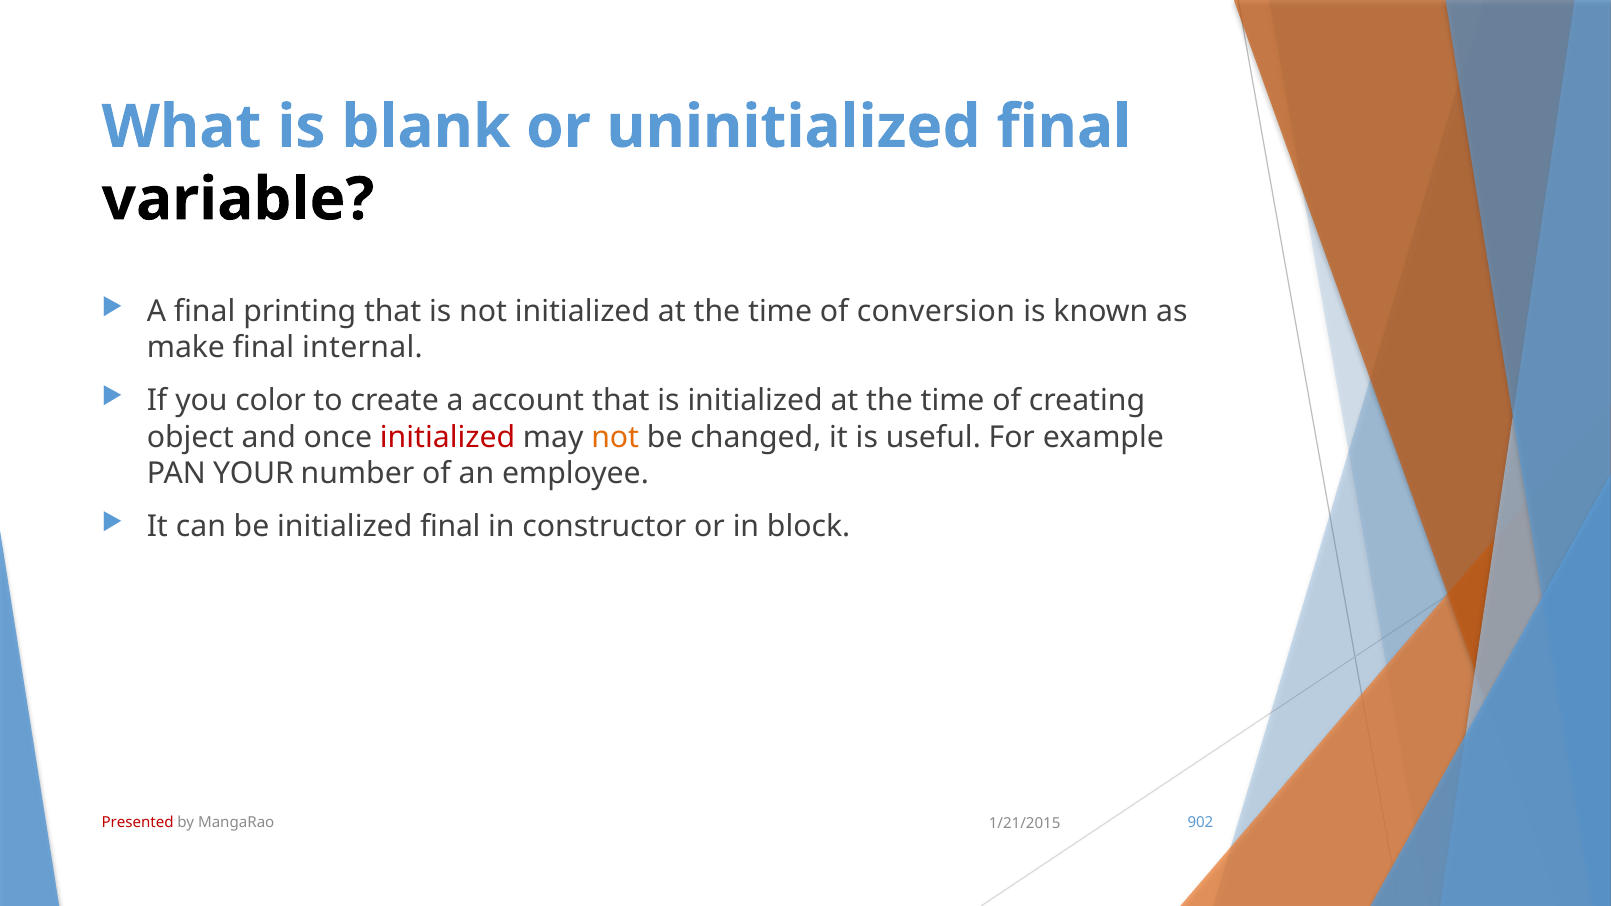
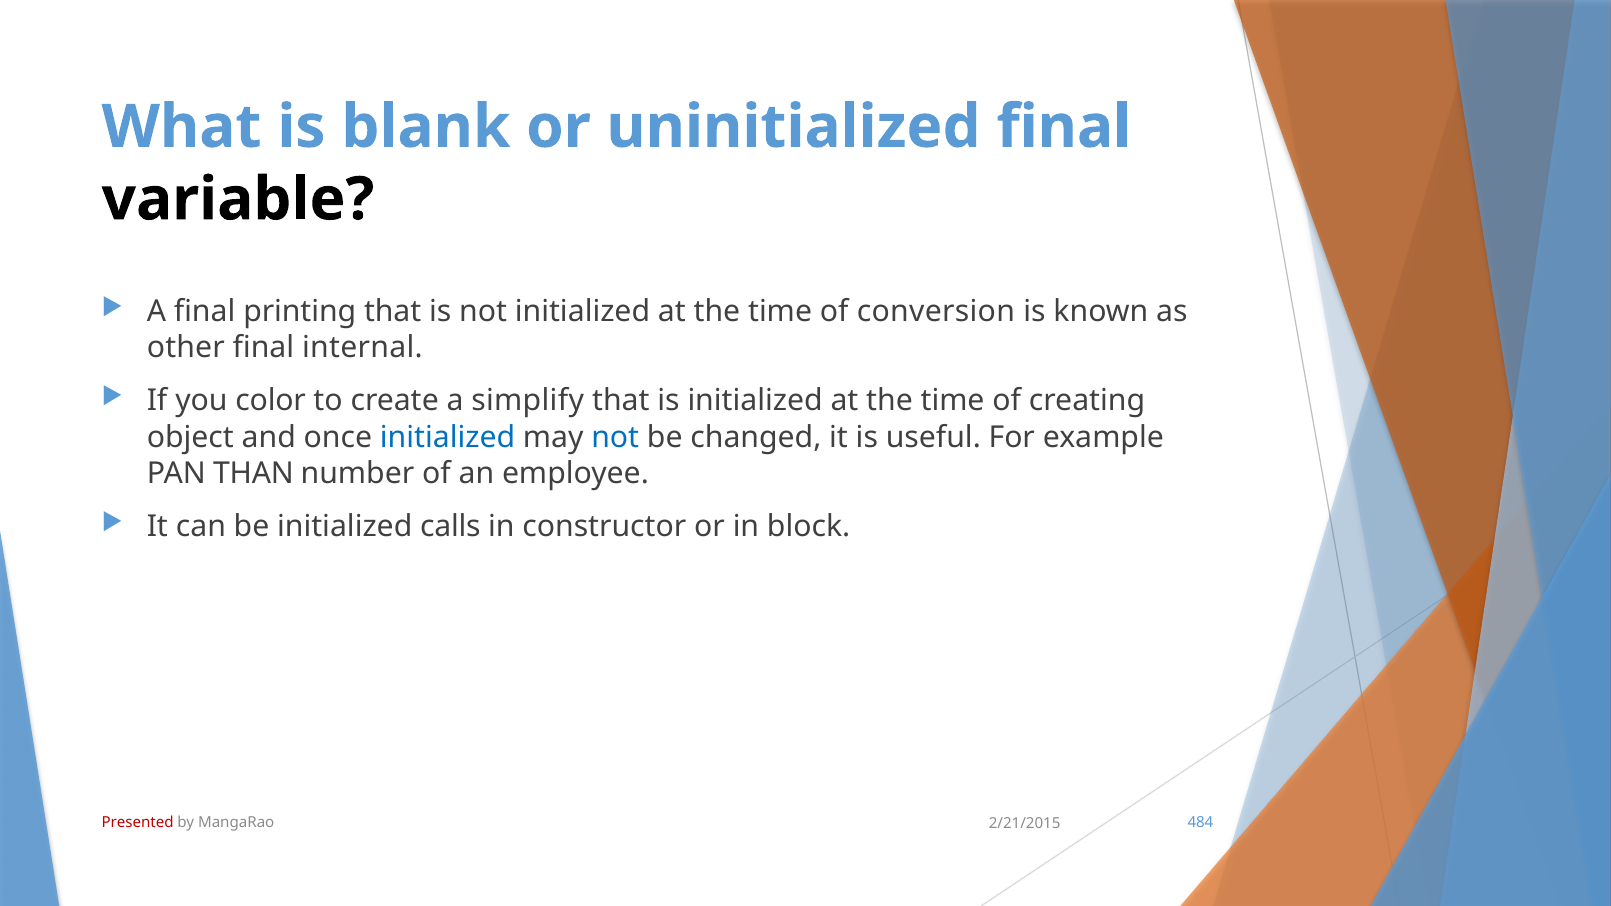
make: make -> other (186, 348)
account: account -> simplify (528, 401)
initialized colour: red -> blue (448, 437)
not colour: orange -> blue (615, 437)
YOUR: YOUR -> THAN (253, 474)
initialized final: final -> calls (450, 527)
902: 902 -> 484 (1200, 822)
1/21/2015: 1/21/2015 -> 2/21/2015 (1025, 823)
